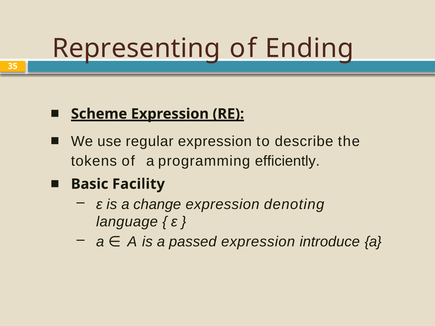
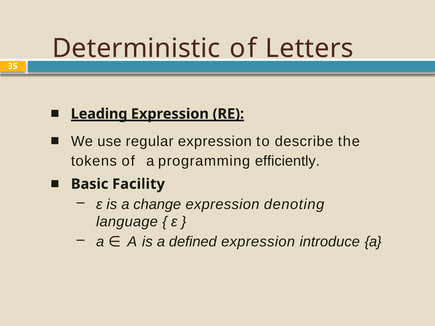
Representing: Representing -> Deterministic (136, 49)
Ending: Ending -> Letters (309, 49)
Scheme: Scheme -> Leading (99, 114)
passed: passed -> deﬁned (193, 242)
